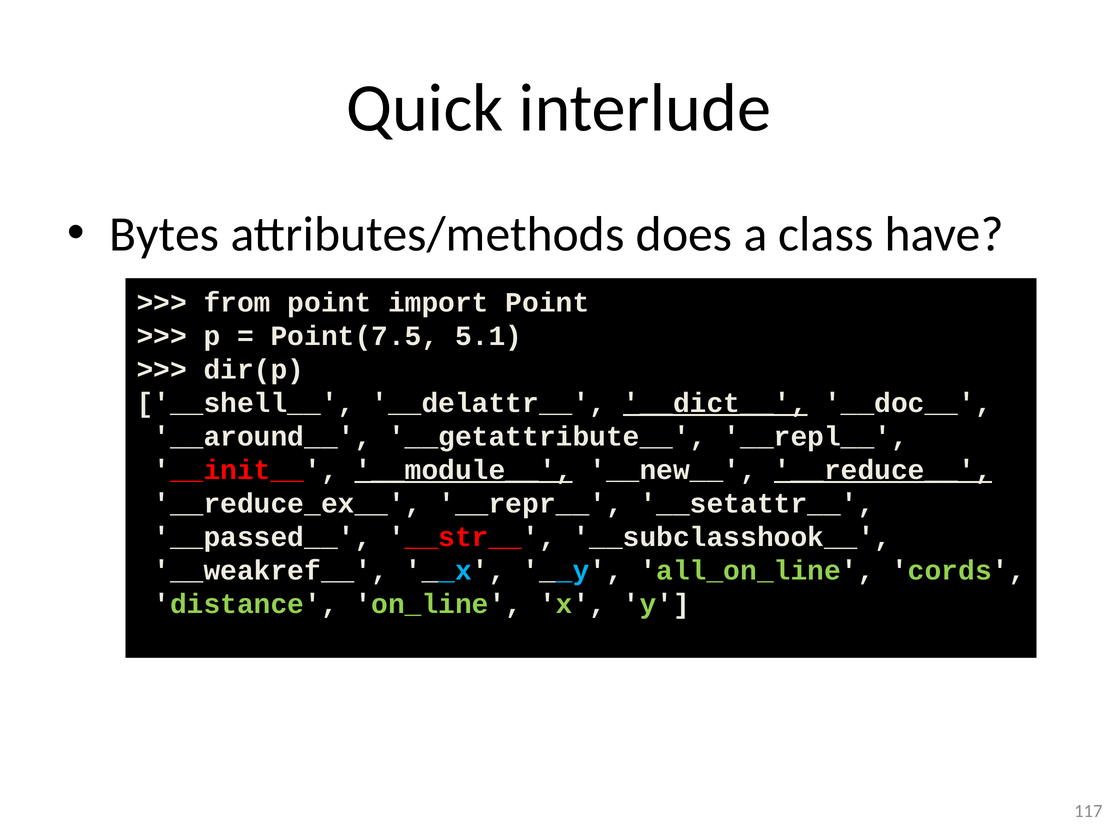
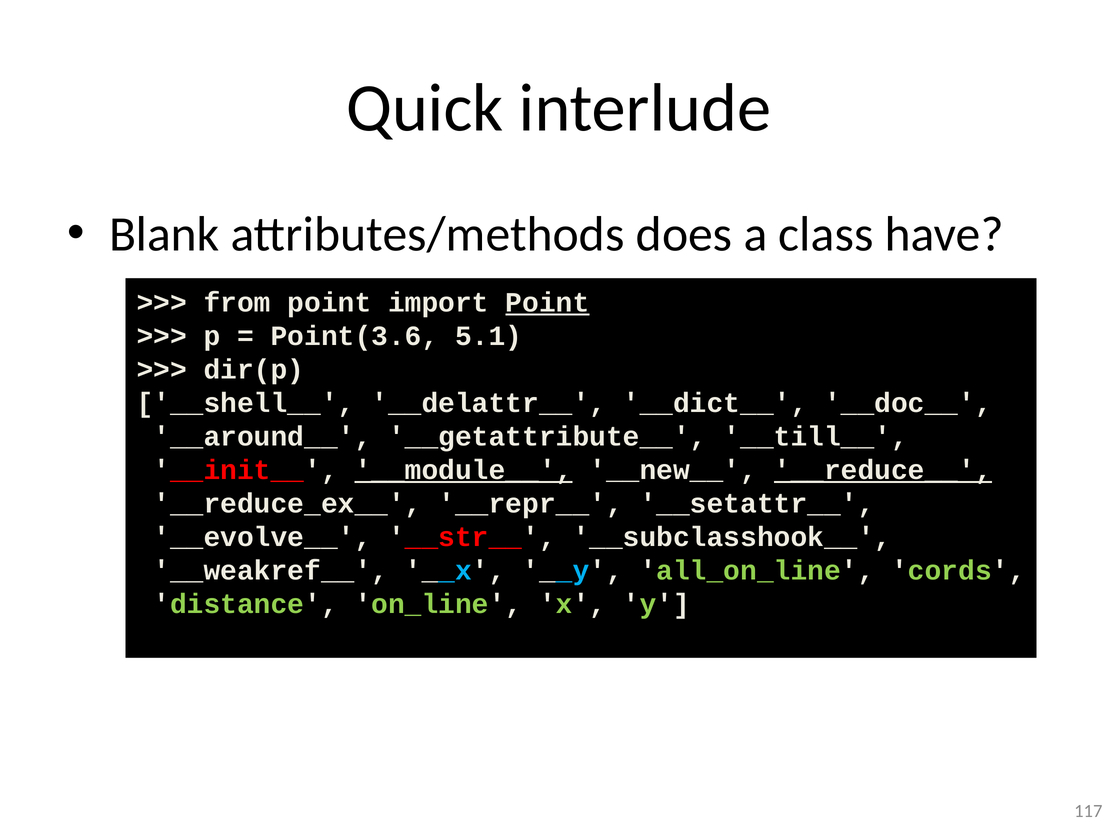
Bytes: Bytes -> Blank (164, 235)
Point underline: none -> present (547, 303)
Point(7.5: Point(7.5 -> Point(3.6 (355, 336)
__dict__ underline: present -> none (715, 403)
__repl__: __repl__ -> __till__ (816, 437)
__passed__: __passed__ -> __evolve__ (262, 537)
